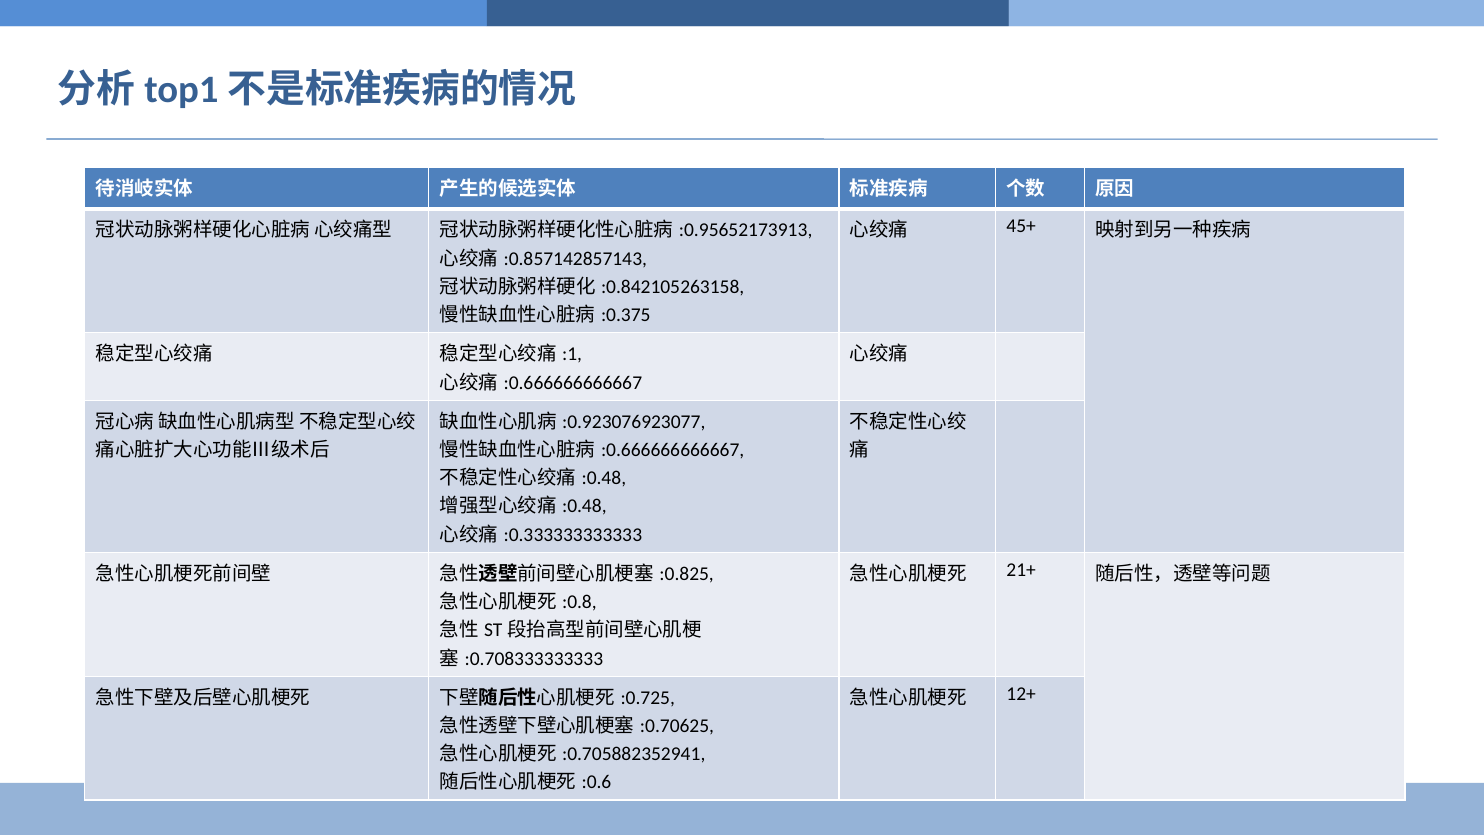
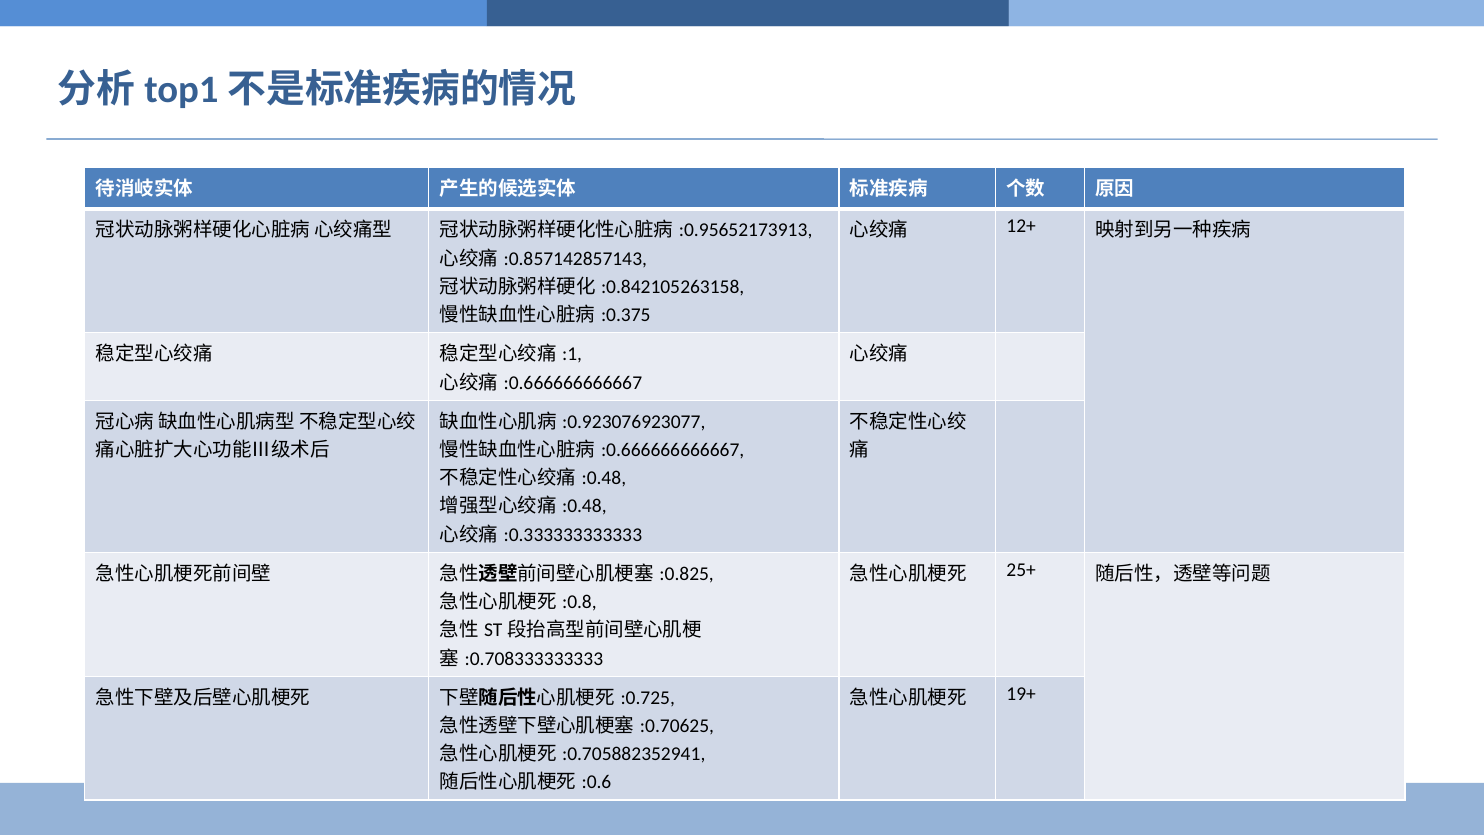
45+: 45+ -> 12+ (1021, 226)
21+: 21+ -> 25+ (1021, 570)
12+: 12+ -> 19+ (1021, 694)
